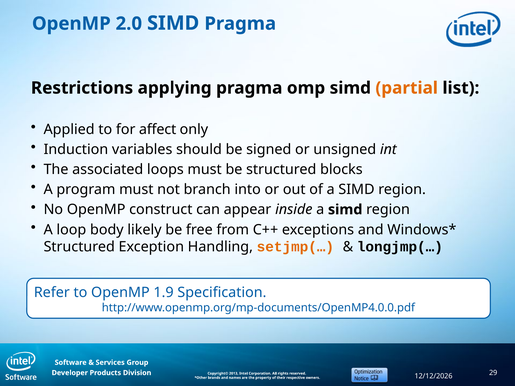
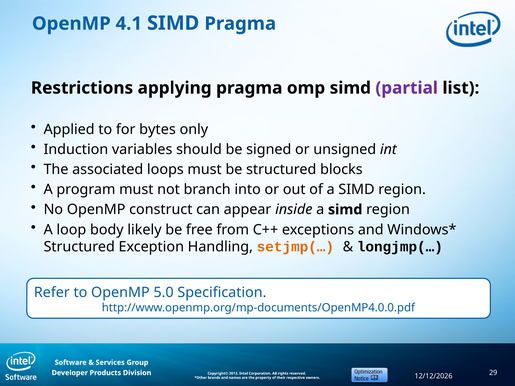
2.0: 2.0 -> 4.1 (129, 24)
partial colour: orange -> purple (407, 88)
affect: affect -> bytes (157, 130)
1.9: 1.9 -> 5.0 (164, 293)
